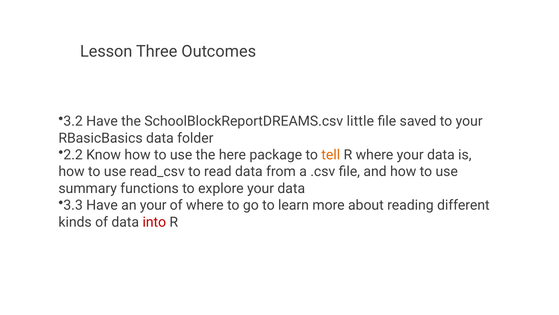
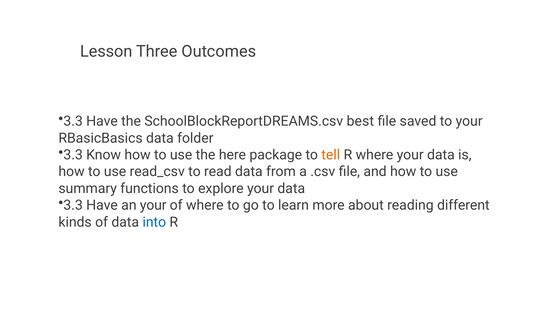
3.2: 3.2 -> 3.3 (73, 121)
little: little -> best (360, 121)
2.2: 2.2 -> 3.3 (73, 155)
into colour: red -> blue (154, 222)
